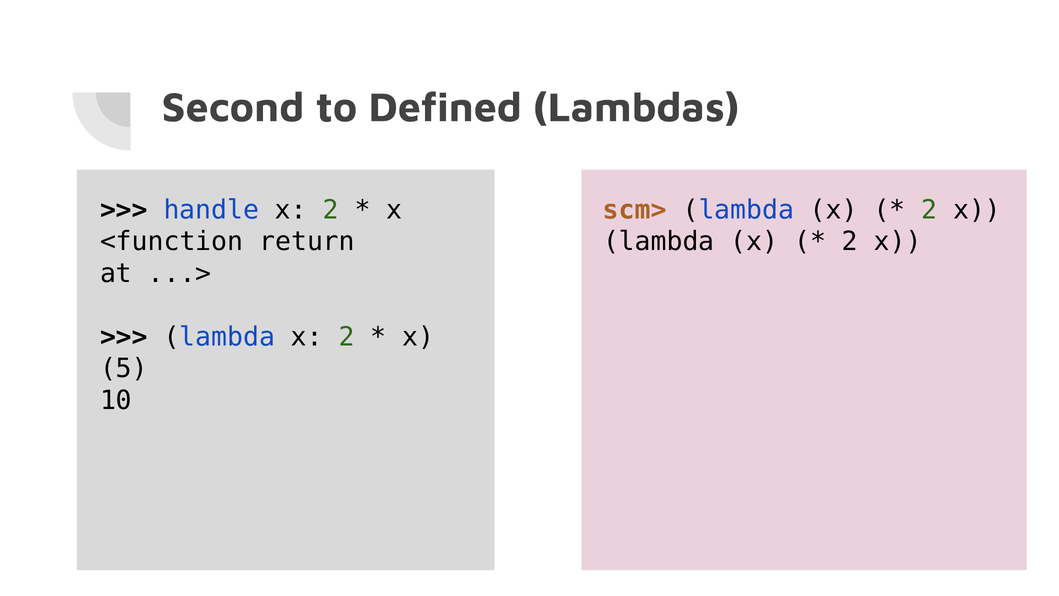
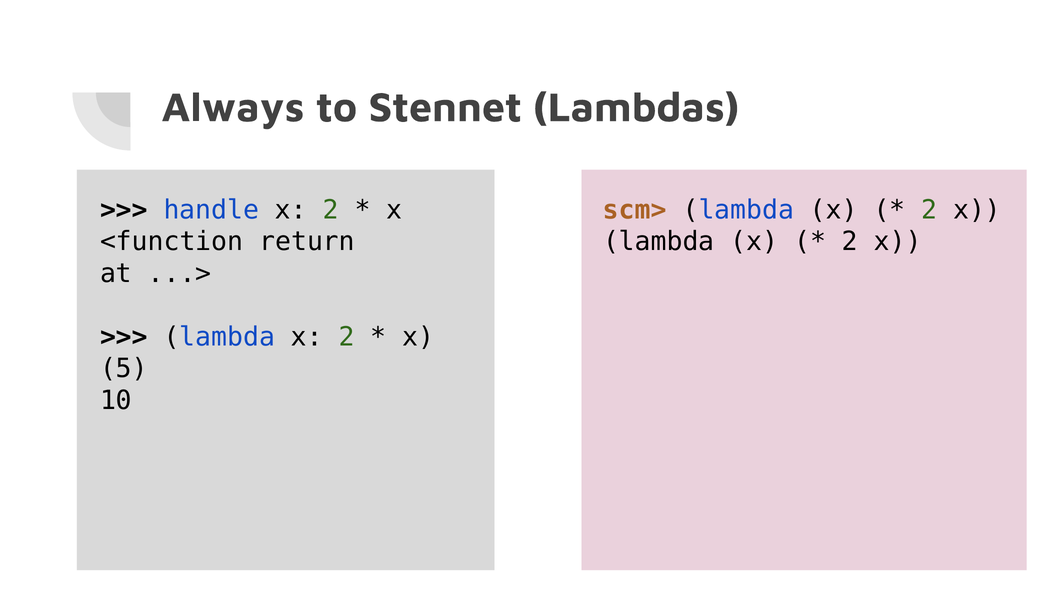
Second: Second -> Always (233, 108)
Defined: Defined -> Stennet (445, 108)
